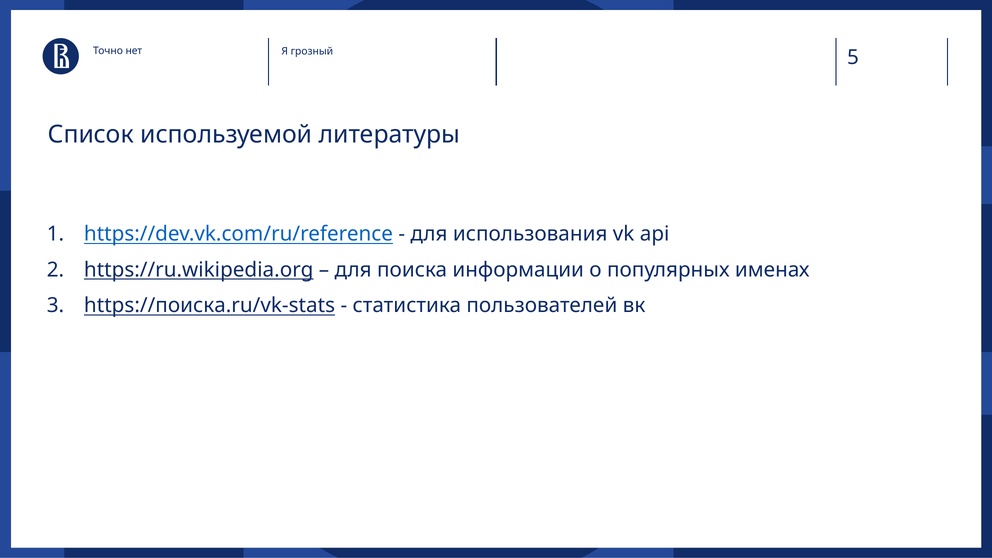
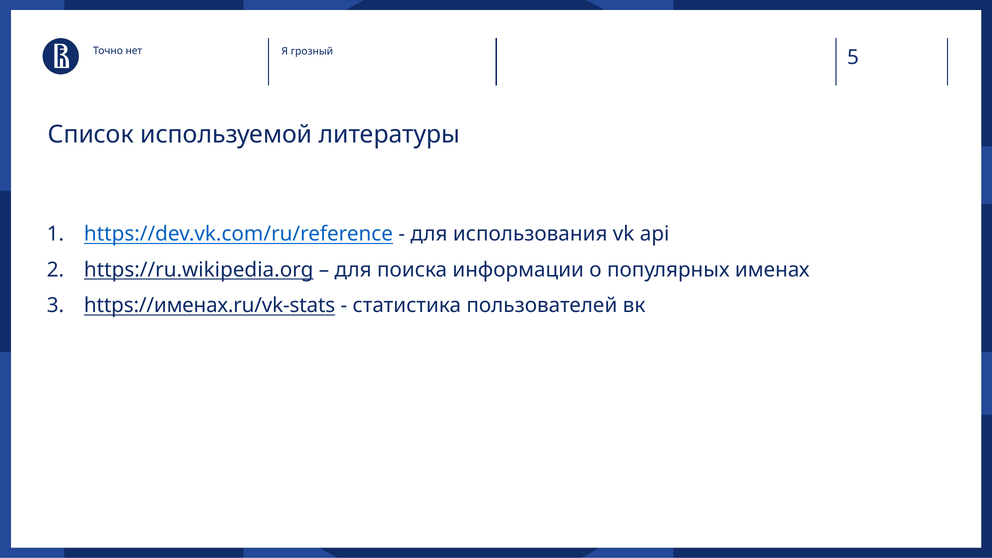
https://поиска.ru/vk-stats: https://поиска.ru/vk-stats -> https://именах.ru/vk-stats (210, 306)
